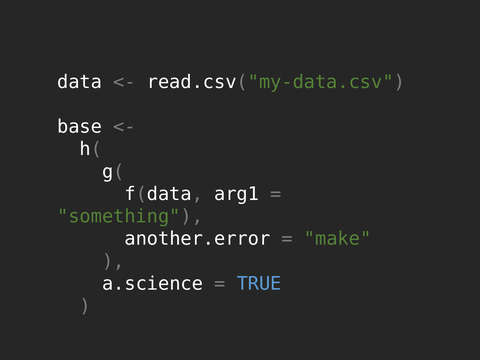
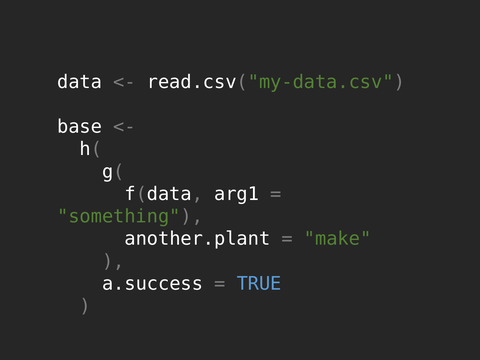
another.error: another.error -> another.plant (197, 239)
a.science: a.science -> a.success (153, 284)
